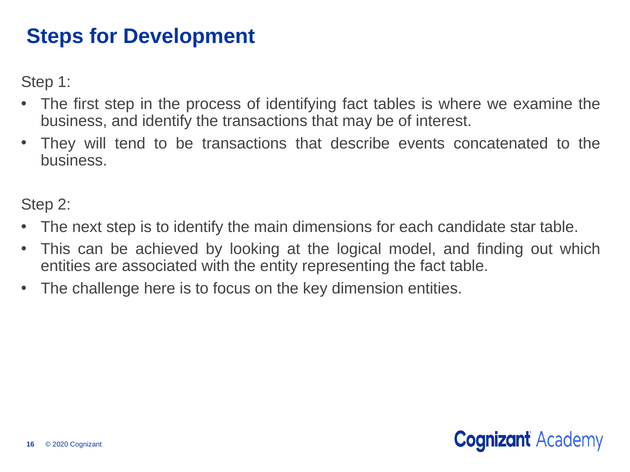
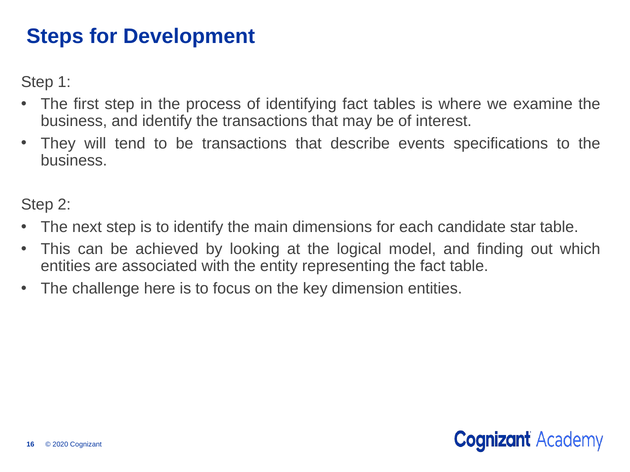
concatenated: concatenated -> specifications (501, 143)
